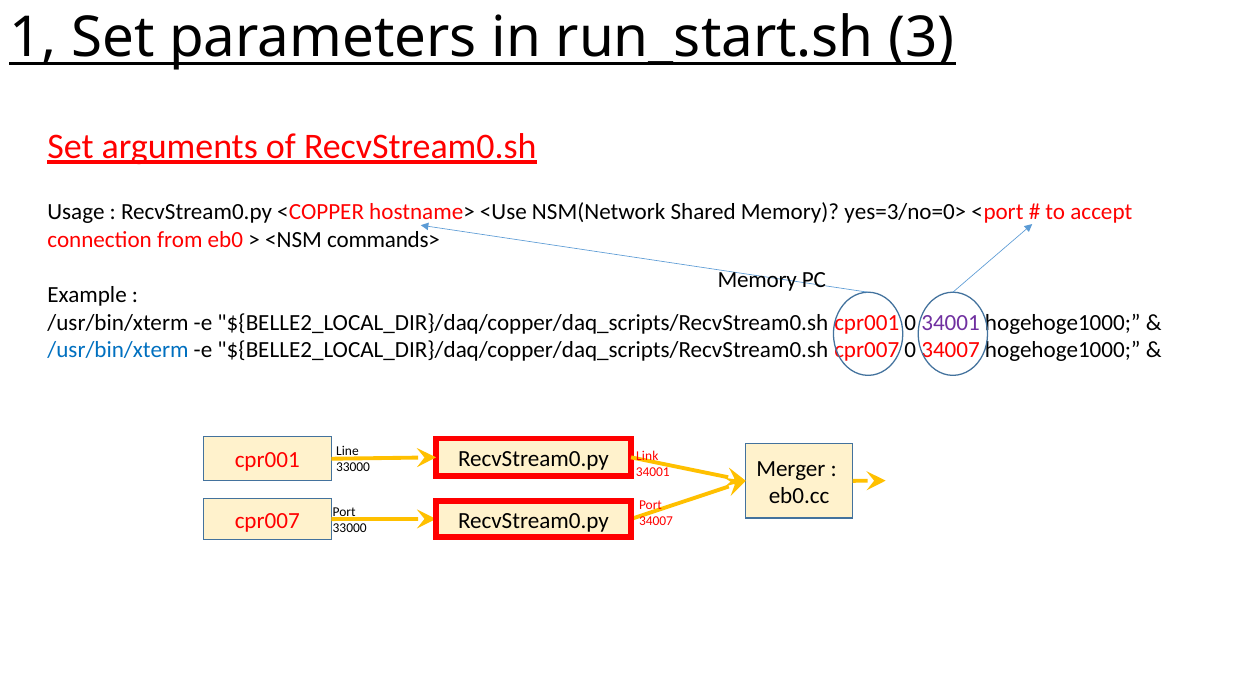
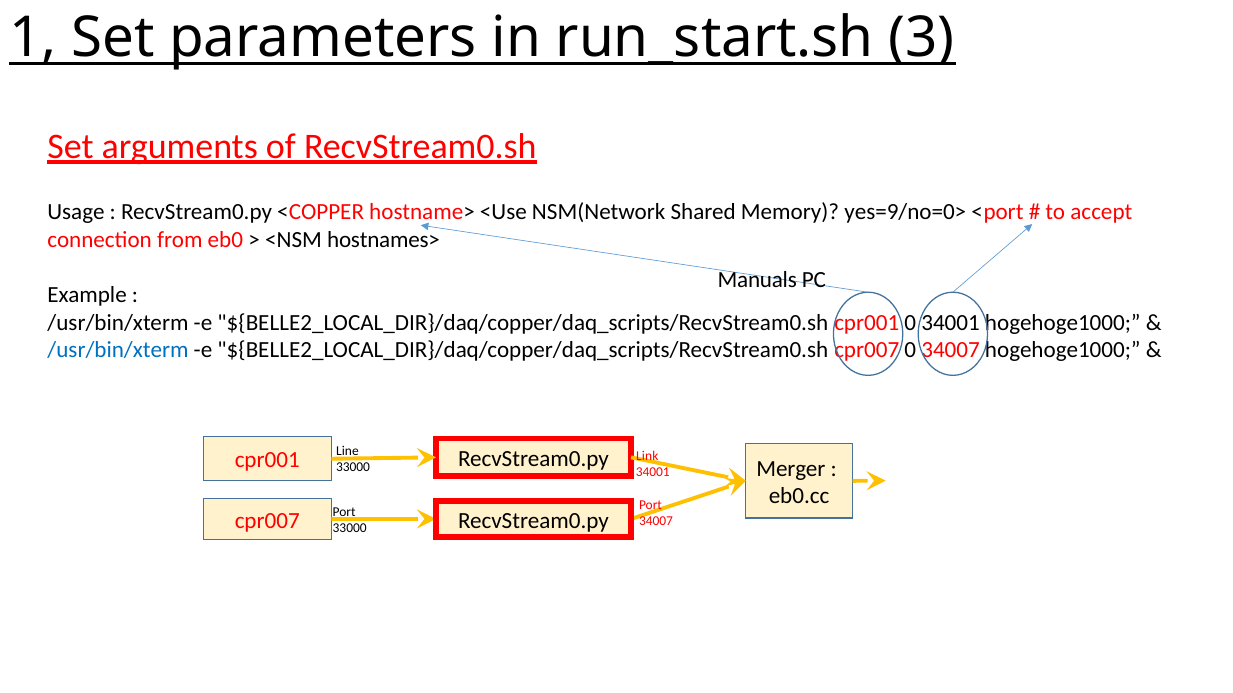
yes=3/no=0>: yes=3/no=0> -> yes=9/no=0> (905, 212)
commands>: commands> -> hostnames> (383, 240)
Memory: Memory -> Manuals (757, 280)
34001 colour: purple -> black (951, 323)
